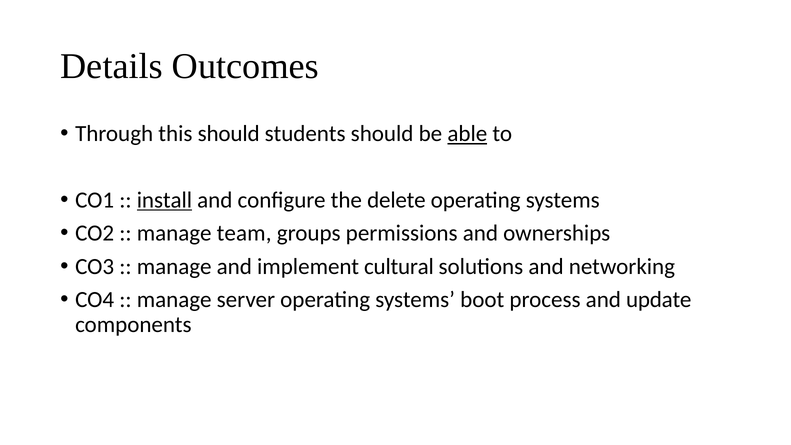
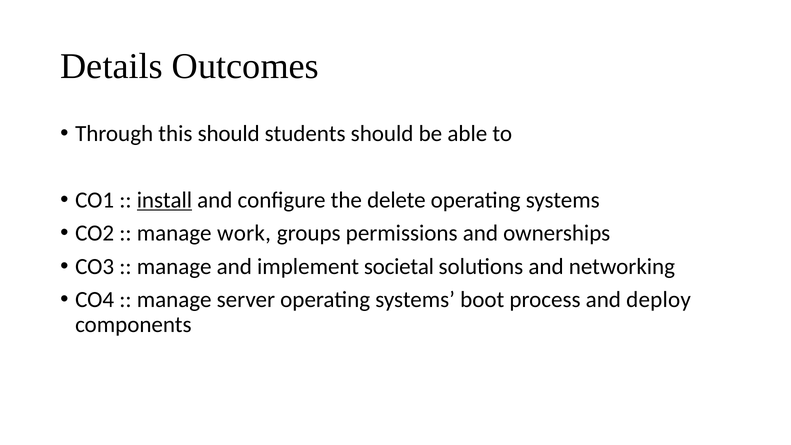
able underline: present -> none (467, 134)
team: team -> work (244, 233)
cultural: cultural -> societal (399, 266)
update: update -> deploy (659, 300)
